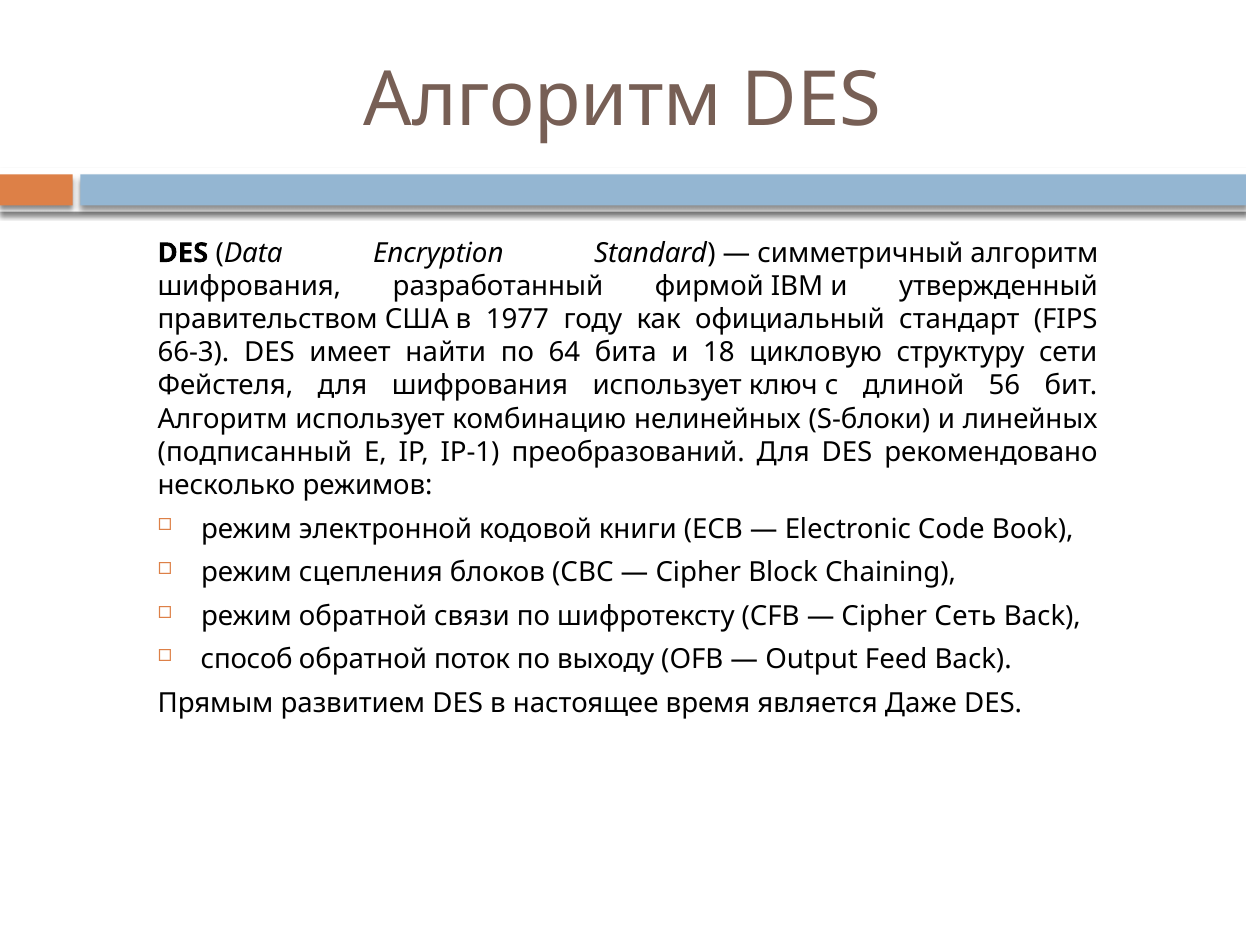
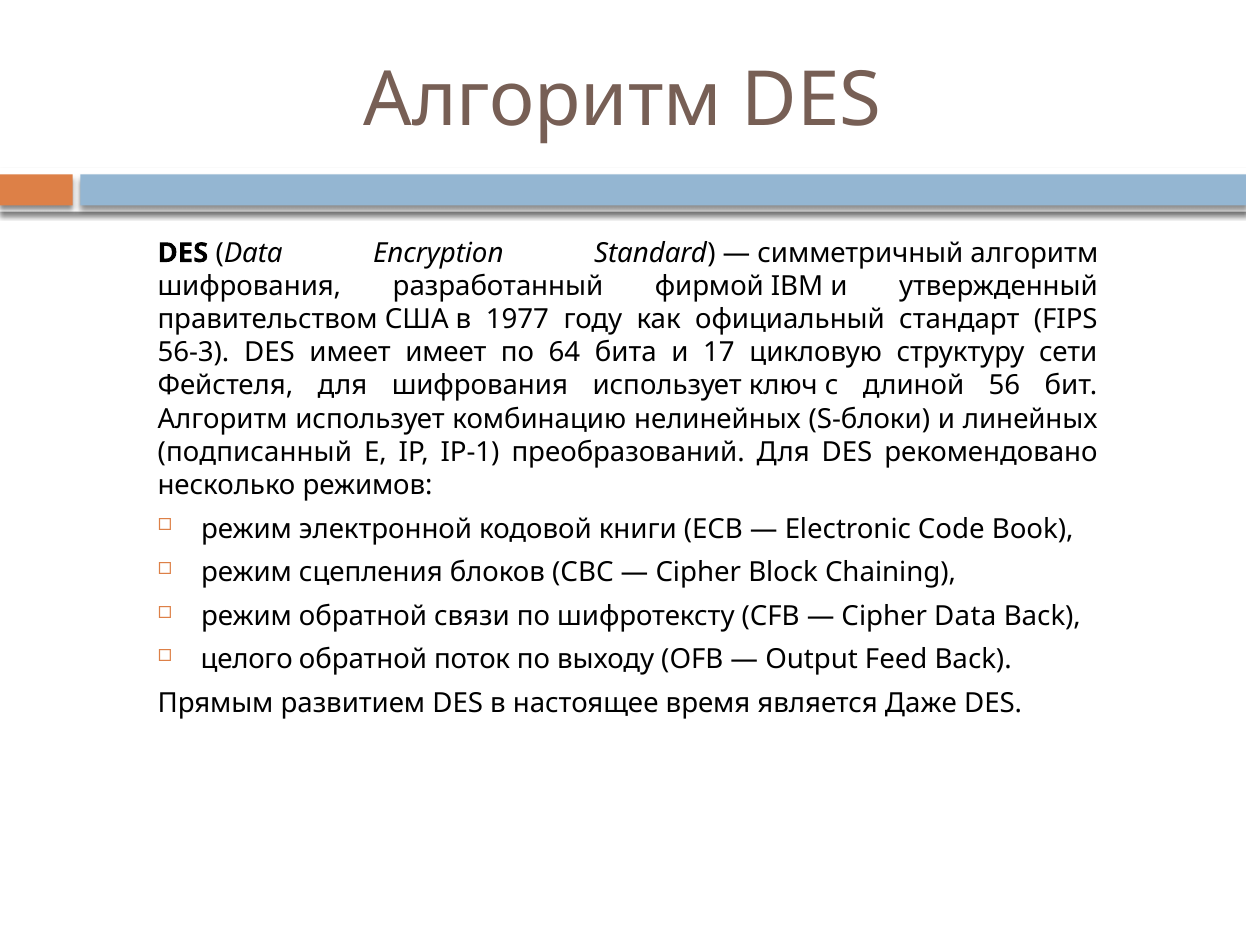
66-3: 66-3 -> 56-3 (193, 353)
имеет найти: найти -> имеет (446, 353)
18: 18 -> 17 (719, 353)
Cipher Сеть: Сеть -> Data (965, 616)
способ: способ -> целого (247, 660)
